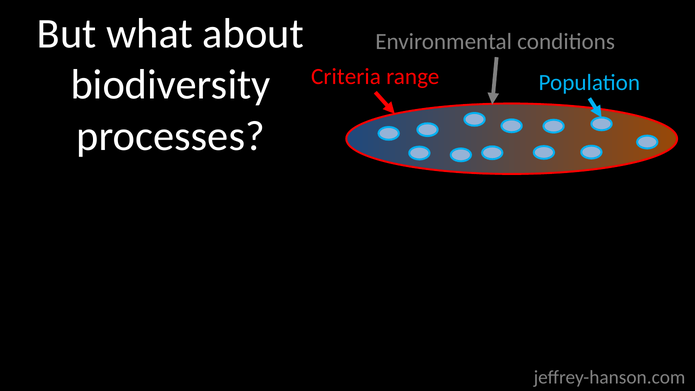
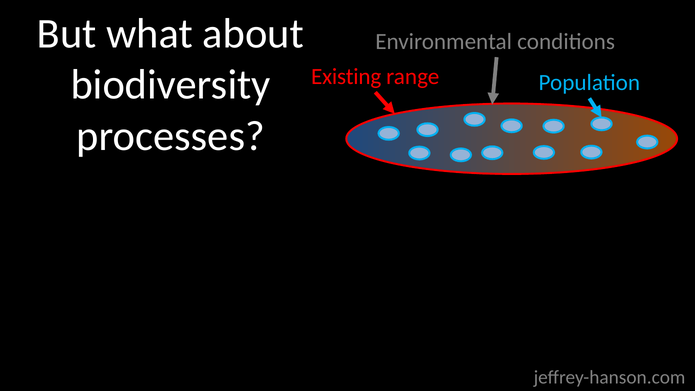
Criteria: Criteria -> Existing (346, 77)
